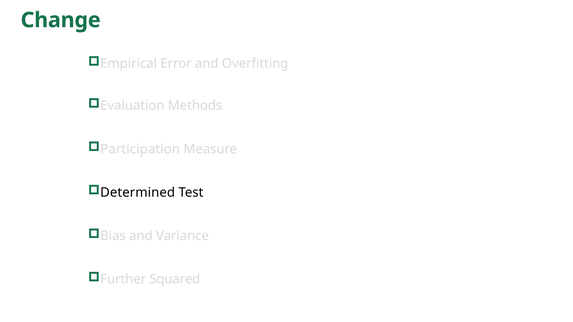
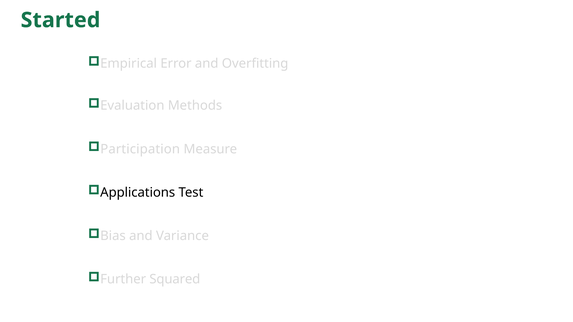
Change: Change -> Started (60, 20)
Determined: Determined -> Applications (138, 193)
